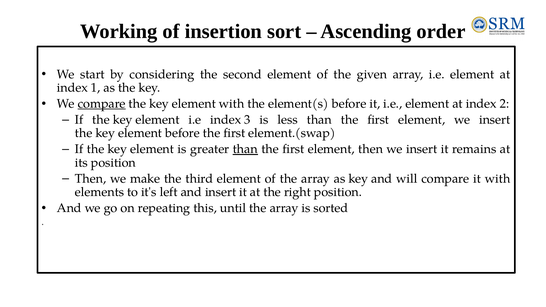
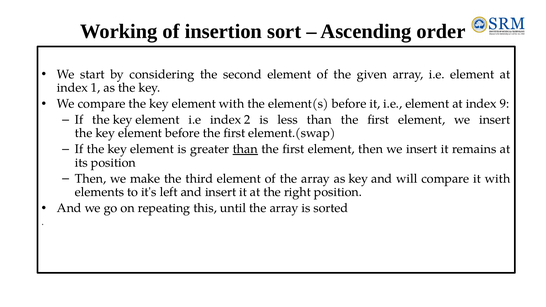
compare underline: present -> none (102, 104)
2: 2 -> 9 (504, 104)
3: 3 -> 2 (247, 120)
